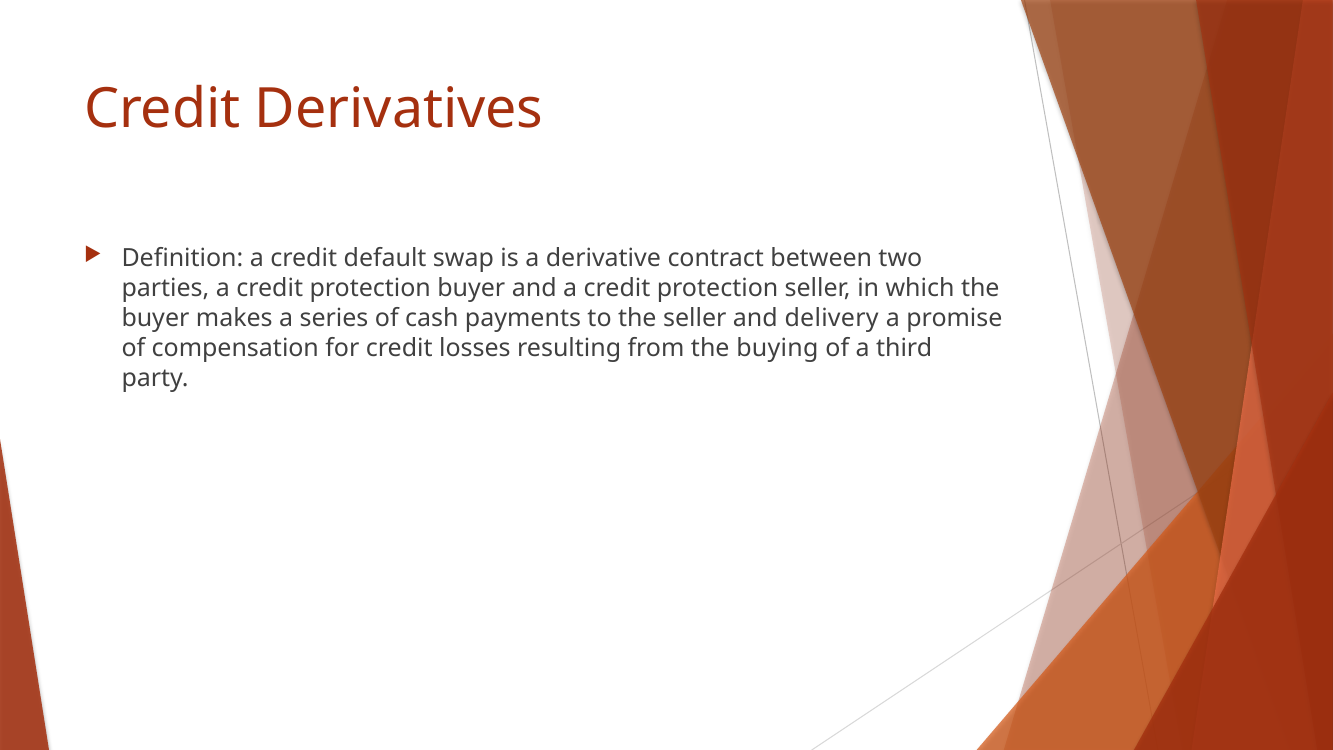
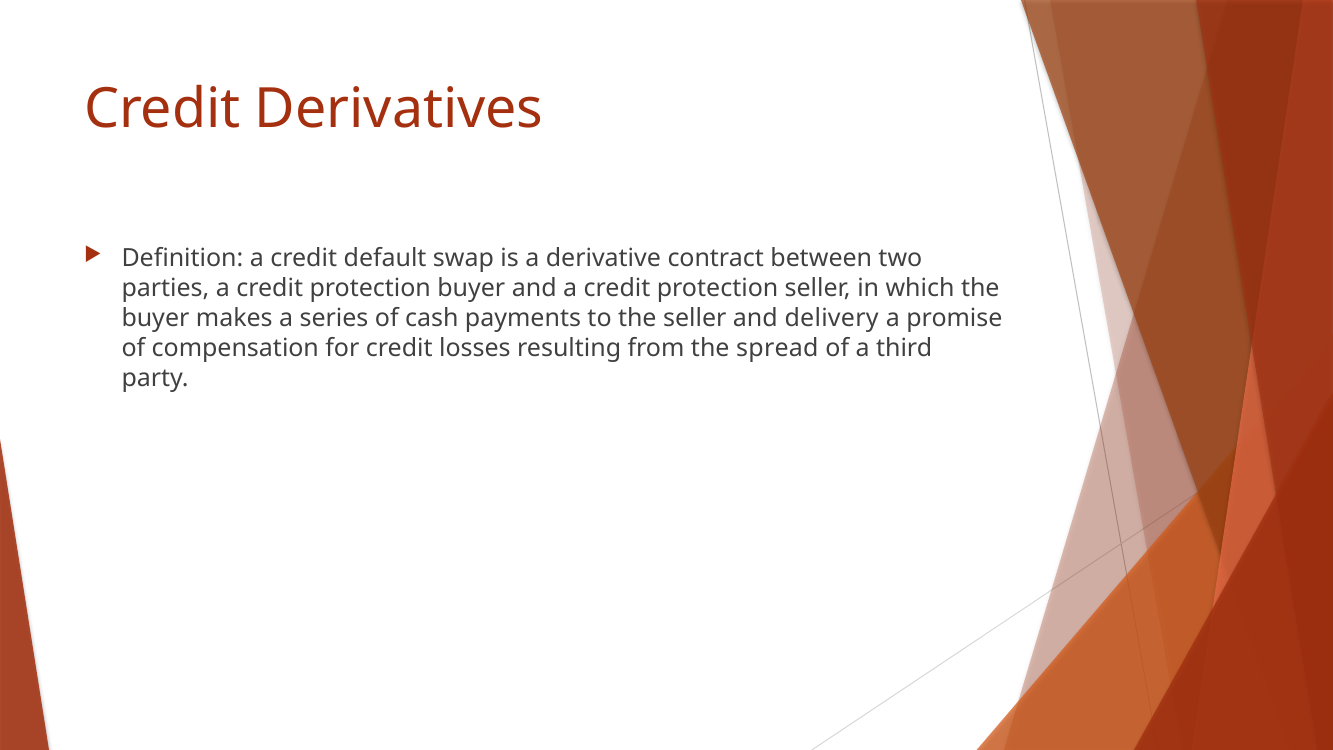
buying: buying -> spread (777, 348)
